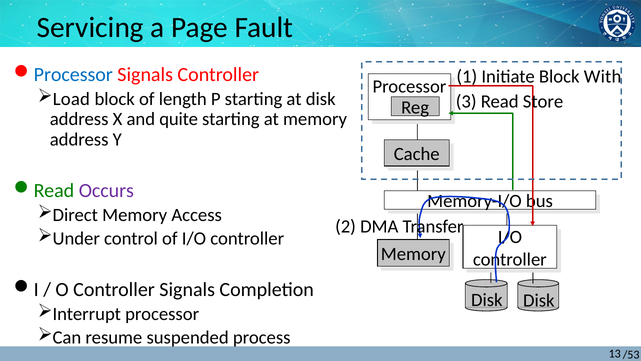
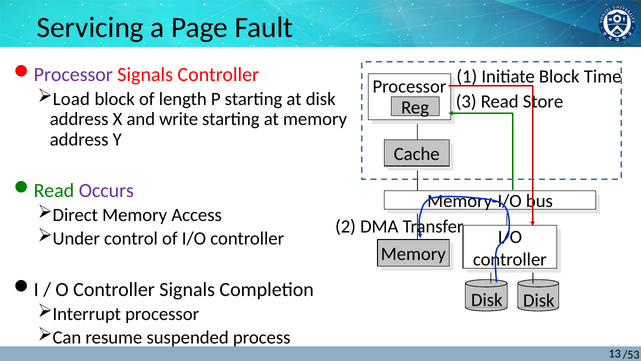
Processor colour: blue -> purple (73, 75)
With: With -> Time (603, 76)
quite: quite -> write (179, 119)
